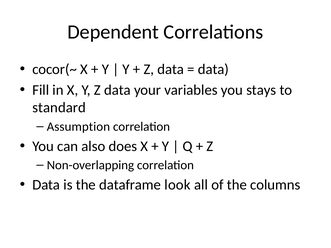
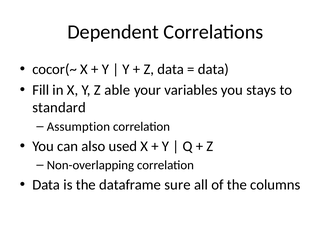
Y Z data: data -> able (117, 90)
does: does -> used (123, 146)
look: look -> sure (177, 185)
